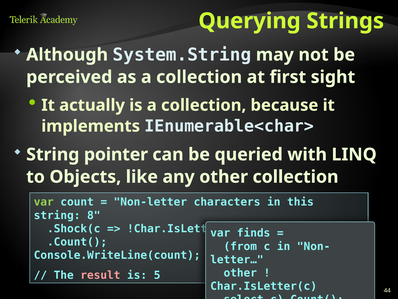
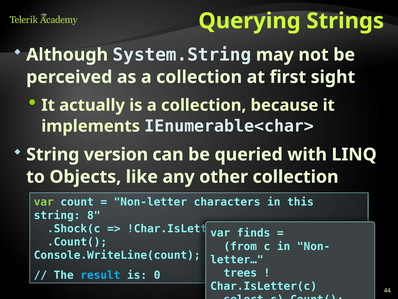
pointer: pointer -> version (116, 154)
other: other -> trees (240, 272)
result colour: pink -> light blue (100, 275)
5: 5 -> 0 (157, 275)
